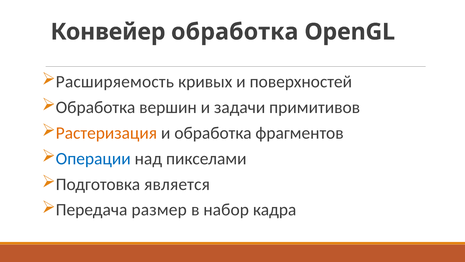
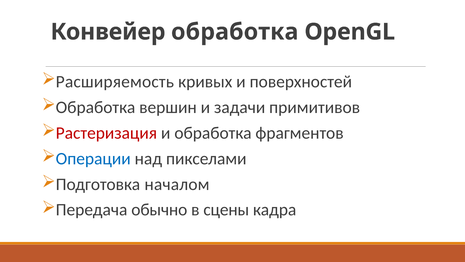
Растеризация colour: orange -> red (106, 133)
является: является -> началом (177, 184)
размер: размер -> обычно (159, 210)
набор: набор -> сцены (226, 210)
